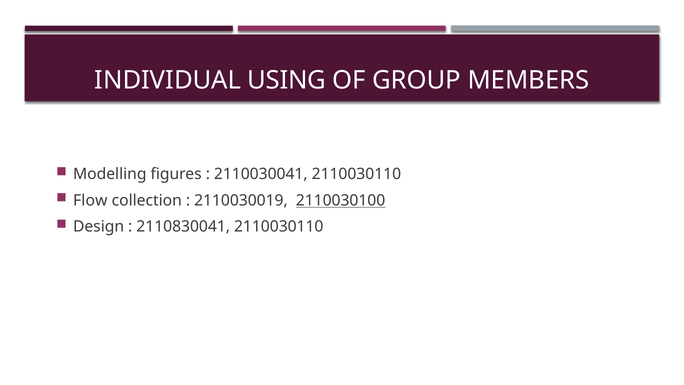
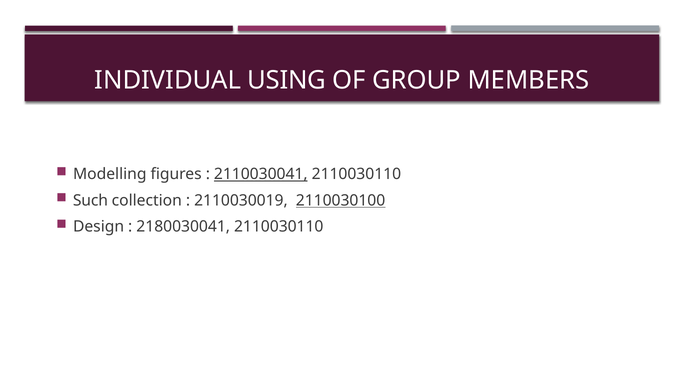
2110030041 underline: none -> present (261, 174)
Flow: Flow -> Such (90, 200)
2110830041: 2110830041 -> 2180030041 (183, 227)
